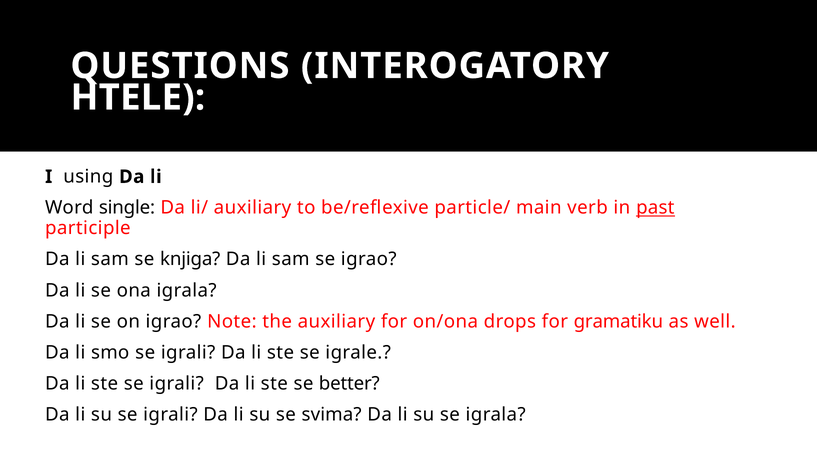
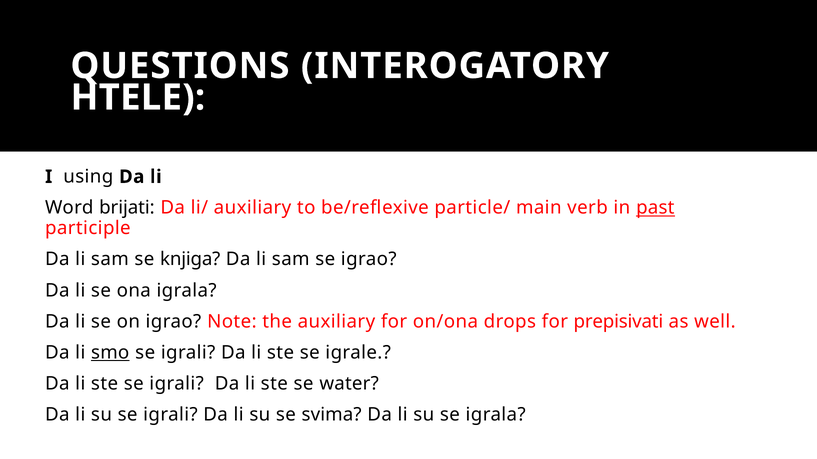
single: single -> brijati (127, 208)
gramatiku: gramatiku -> prepisivati (618, 322)
smo underline: none -> present (110, 353)
better: better -> water (349, 384)
